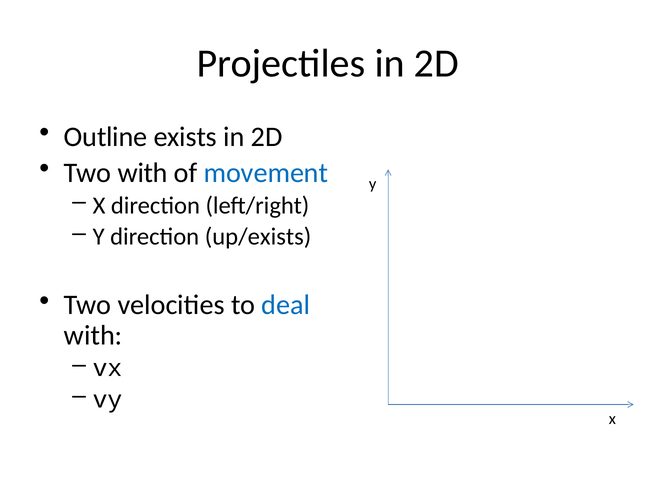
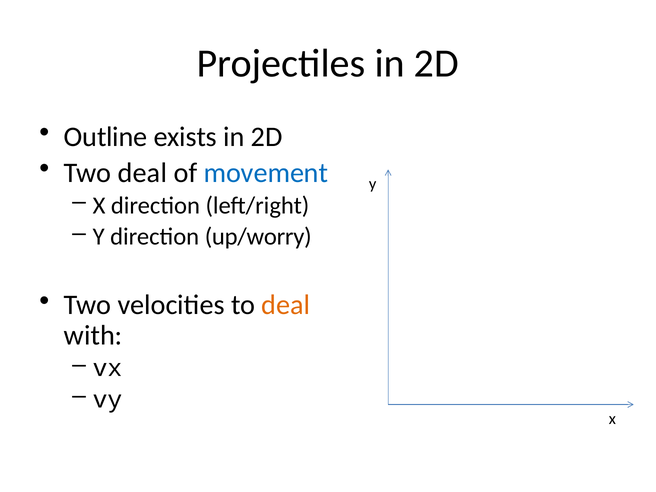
Two with: with -> deal (142, 173)
up/exists: up/exists -> up/worry (258, 237)
deal colour: blue -> orange (286, 305)
